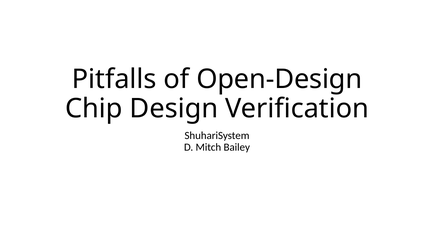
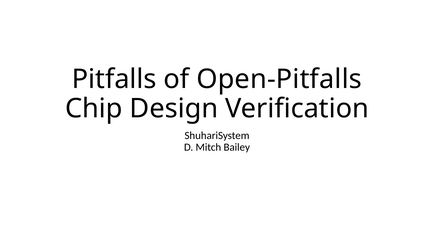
Open-Design: Open-Design -> Open-Pitfalls (279, 79)
